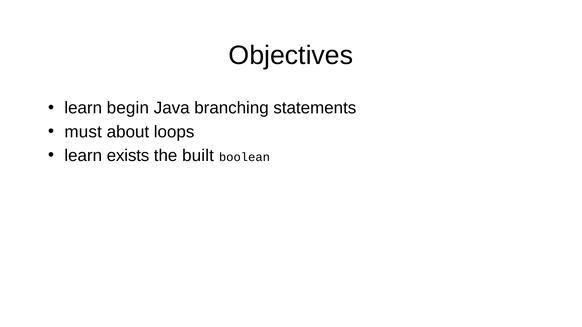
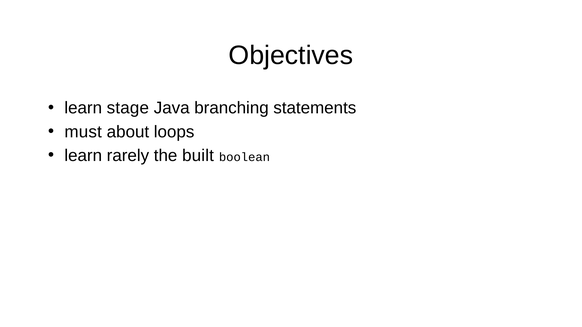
begin: begin -> stage (128, 108)
exists: exists -> rarely (128, 156)
